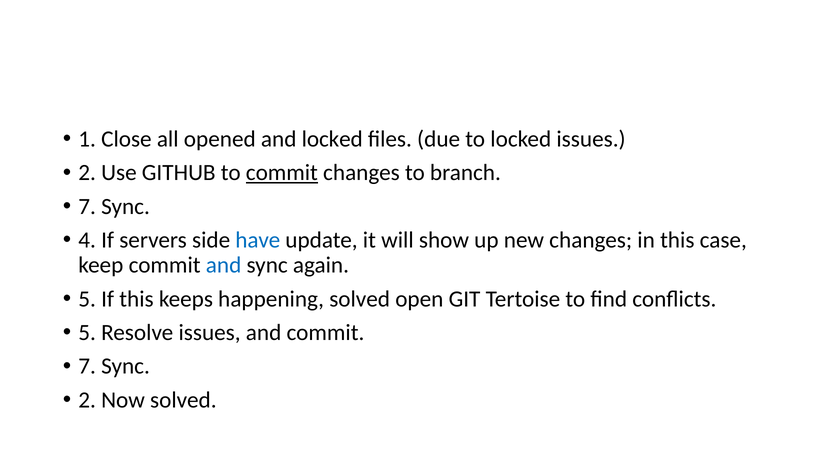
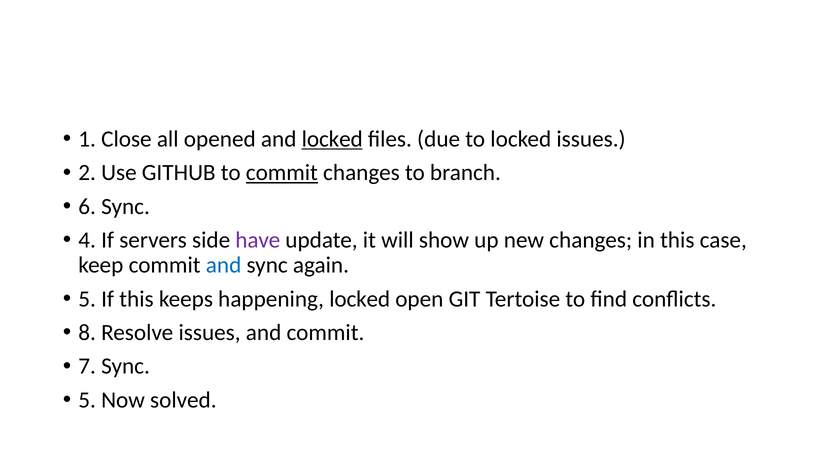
locked underline: none -> present (332, 139)
7: 7 -> 6 (87, 206)
have colour: blue -> purple (258, 240)
happening solved: solved -> locked (360, 299)
5: 5 -> 8 (87, 333)
2: 2 -> 5 (87, 400)
